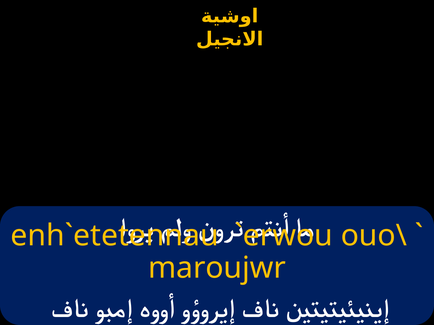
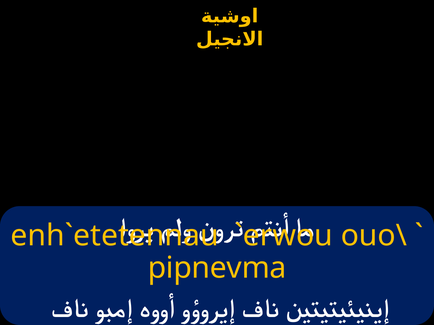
maroujwr: maroujwr -> pipnevma (217, 268)
